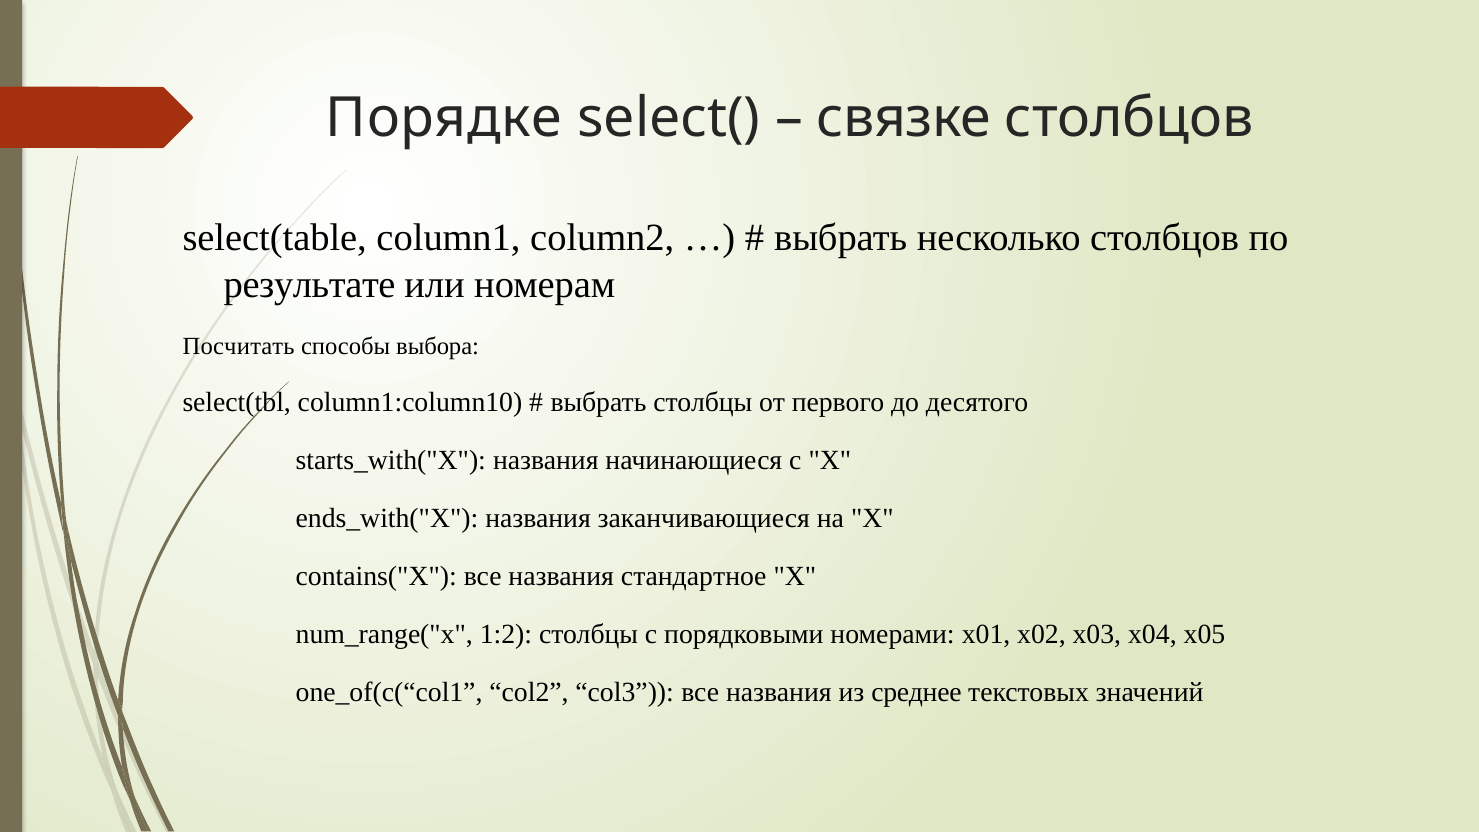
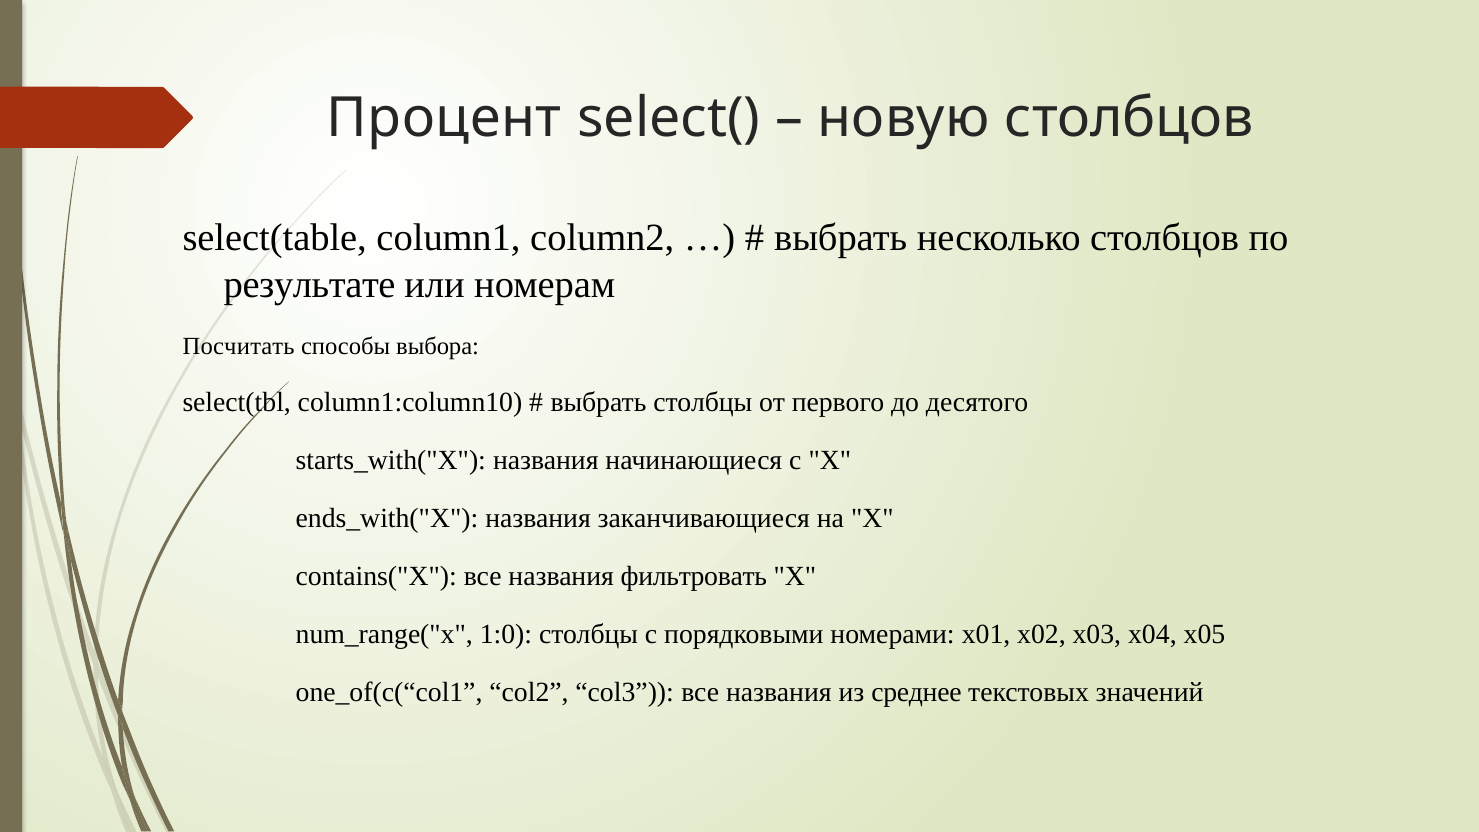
Порядке: Порядке -> Процент (444, 118)
связке: связке -> новую (904, 118)
стандартное: стандартное -> фильтровать (694, 576)
1:2: 1:2 -> 1:0 (506, 634)
